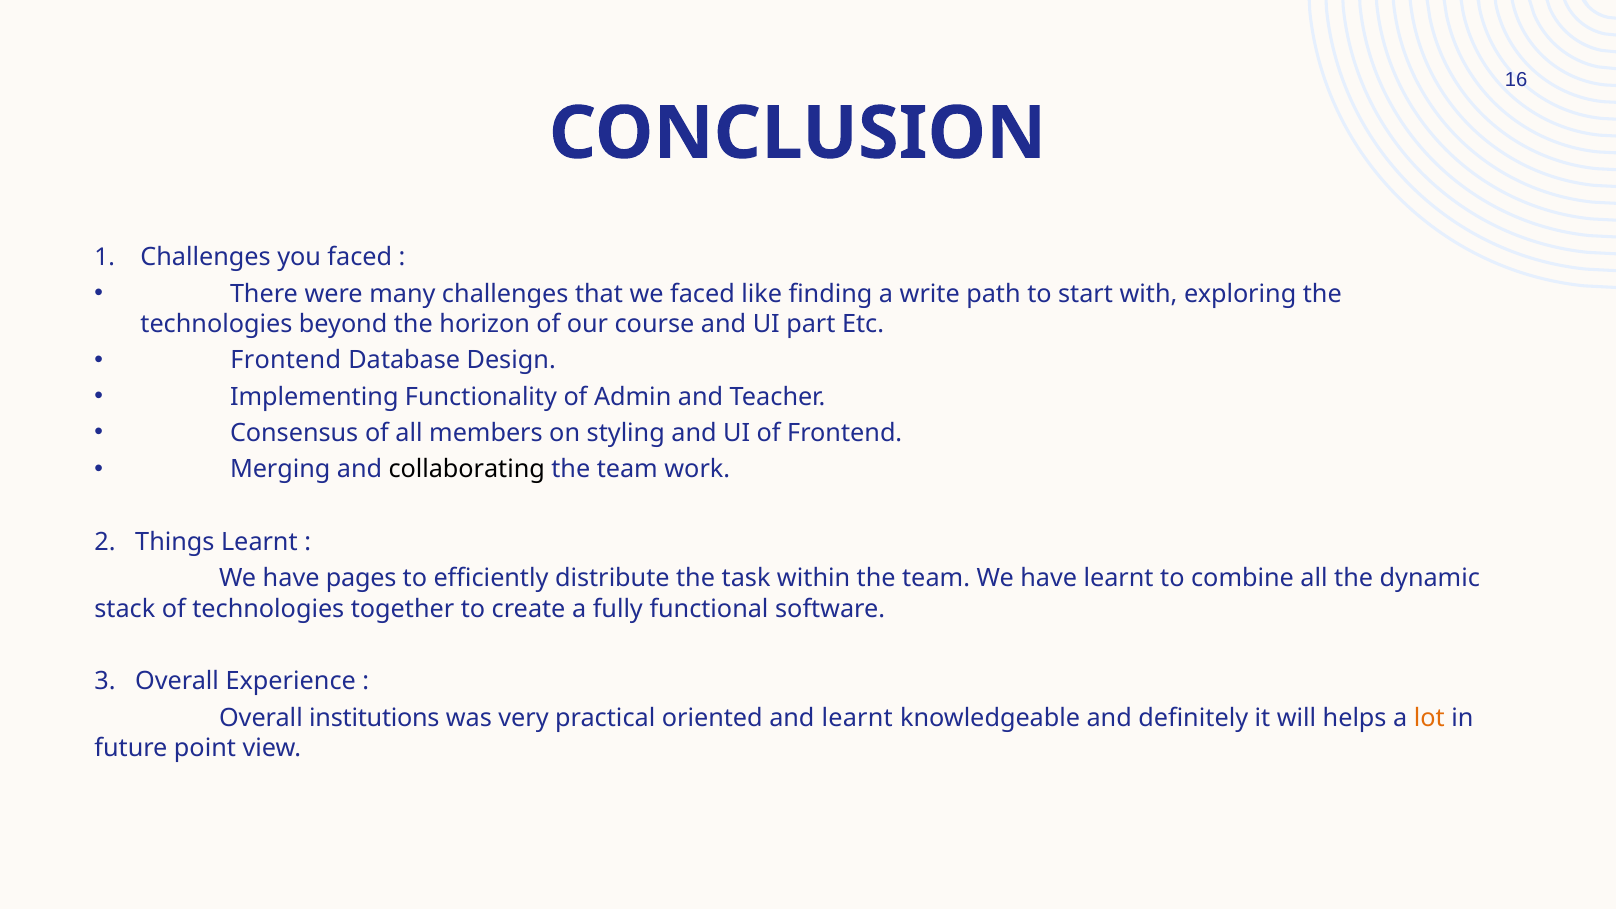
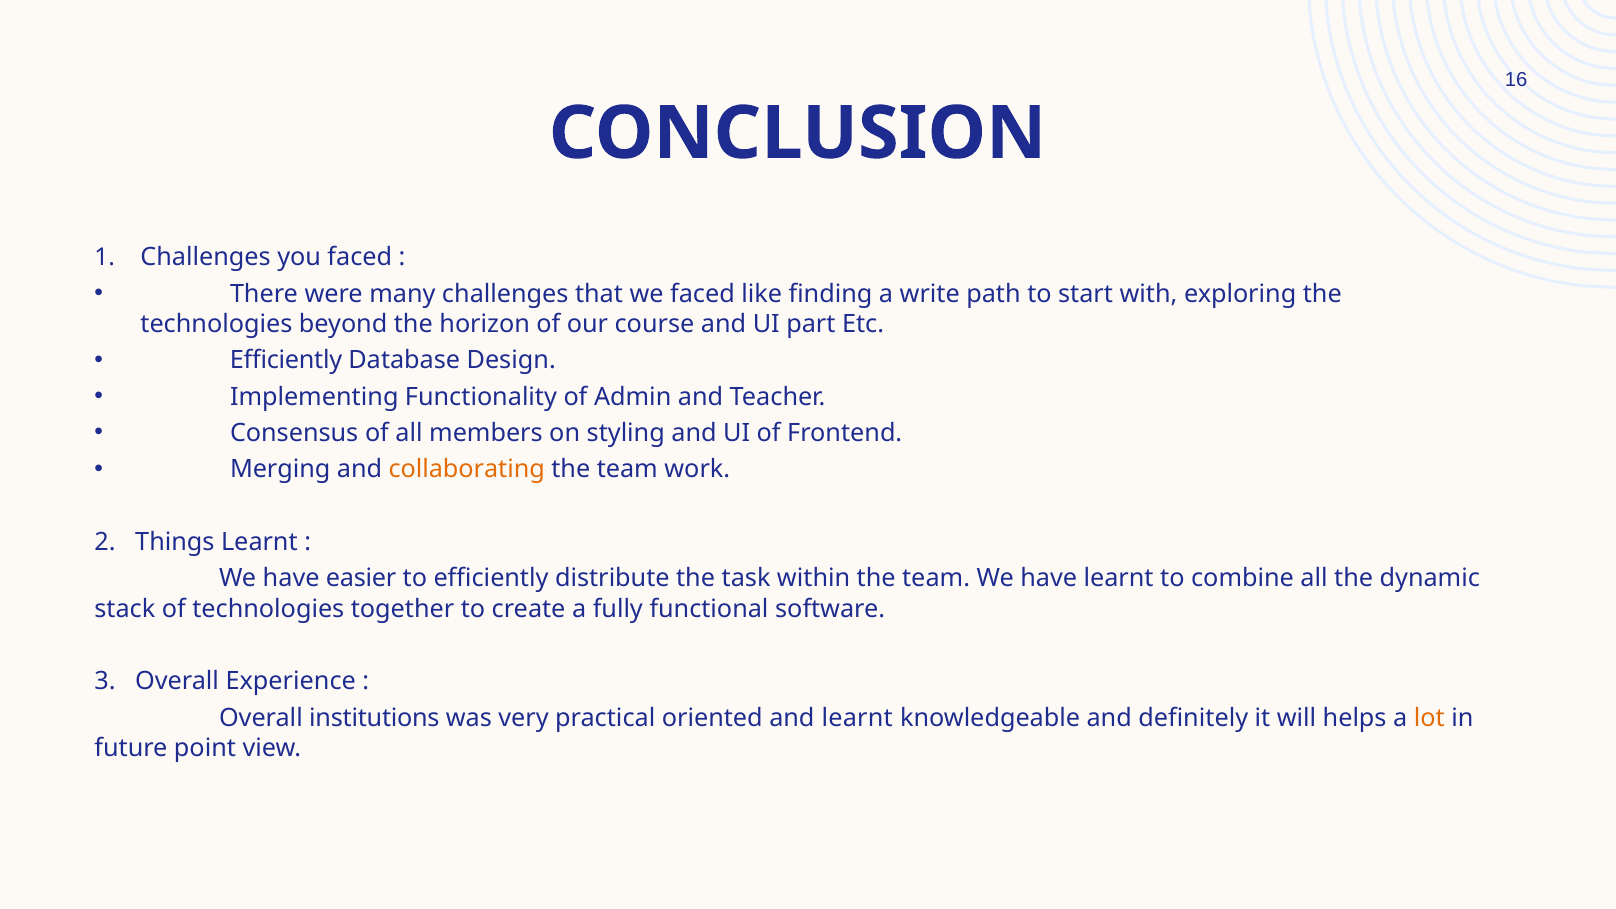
Frontend: Frontend -> Efficiently (286, 360)
collaborating colour: black -> orange (467, 469)
pages: pages -> easier (361, 579)
